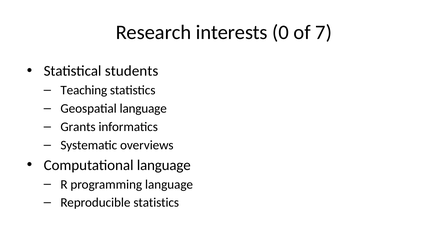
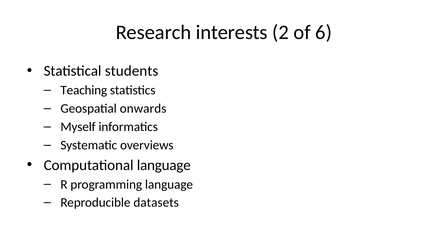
0: 0 -> 2 (281, 33)
7: 7 -> 6 (324, 33)
Geospatial language: language -> onwards (143, 109)
Grants: Grants -> Myself (78, 127)
Reproducible statistics: statistics -> datasets (156, 203)
